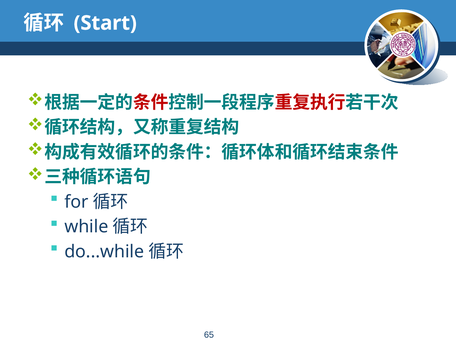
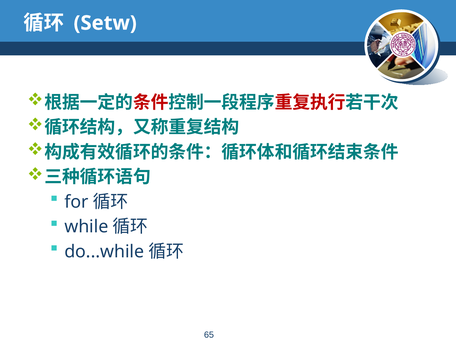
Start: Start -> Setw (105, 23)
